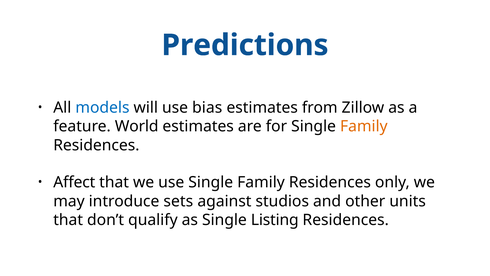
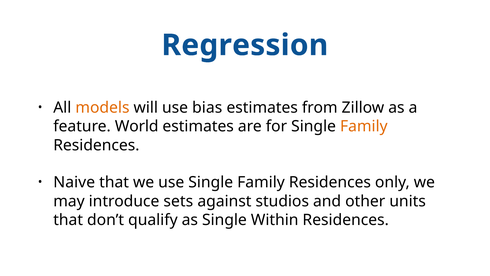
Predictions: Predictions -> Regression (245, 45)
models colour: blue -> orange (102, 108)
Affect: Affect -> Naive (74, 182)
Listing: Listing -> Within (275, 220)
